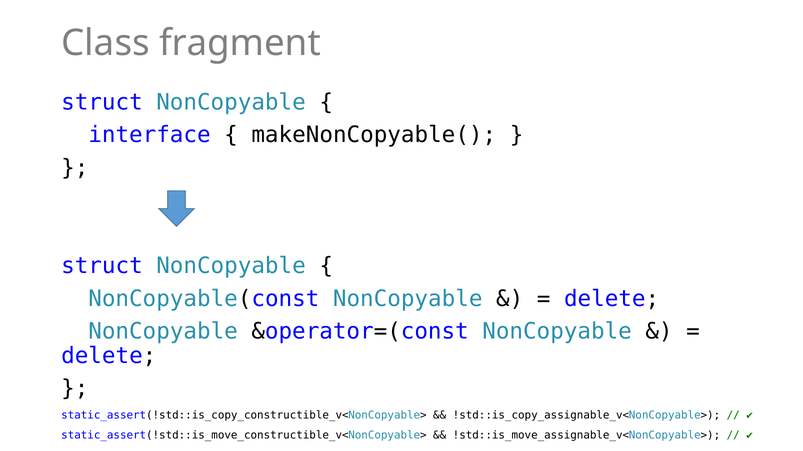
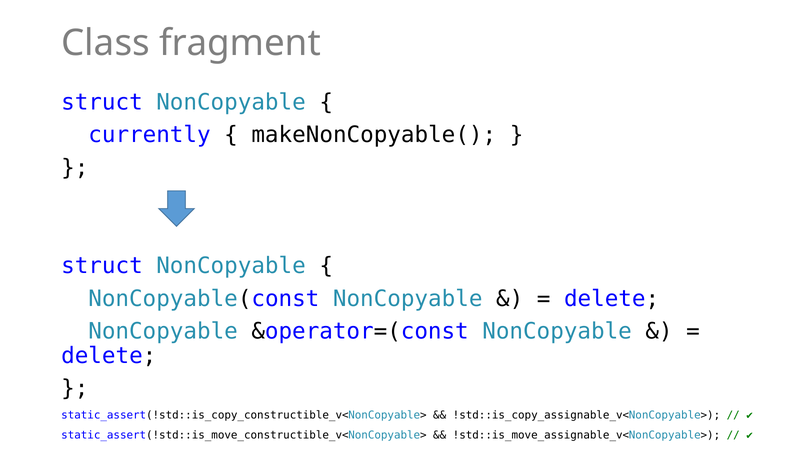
interface: interface -> currently (149, 135)
